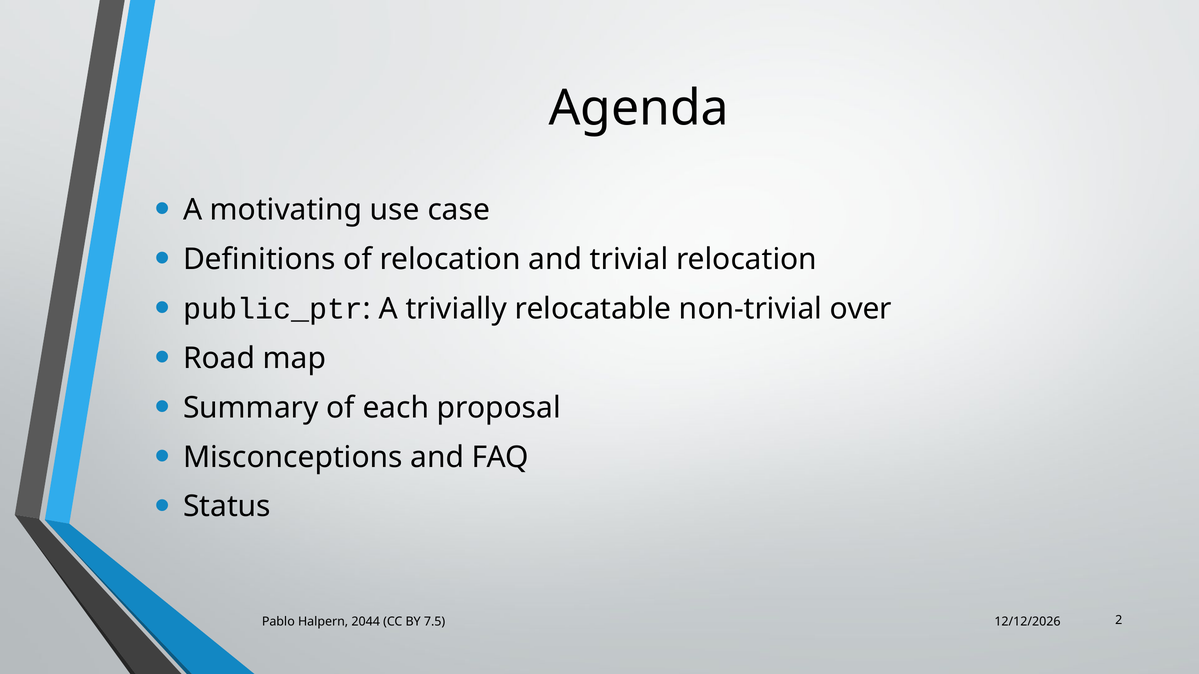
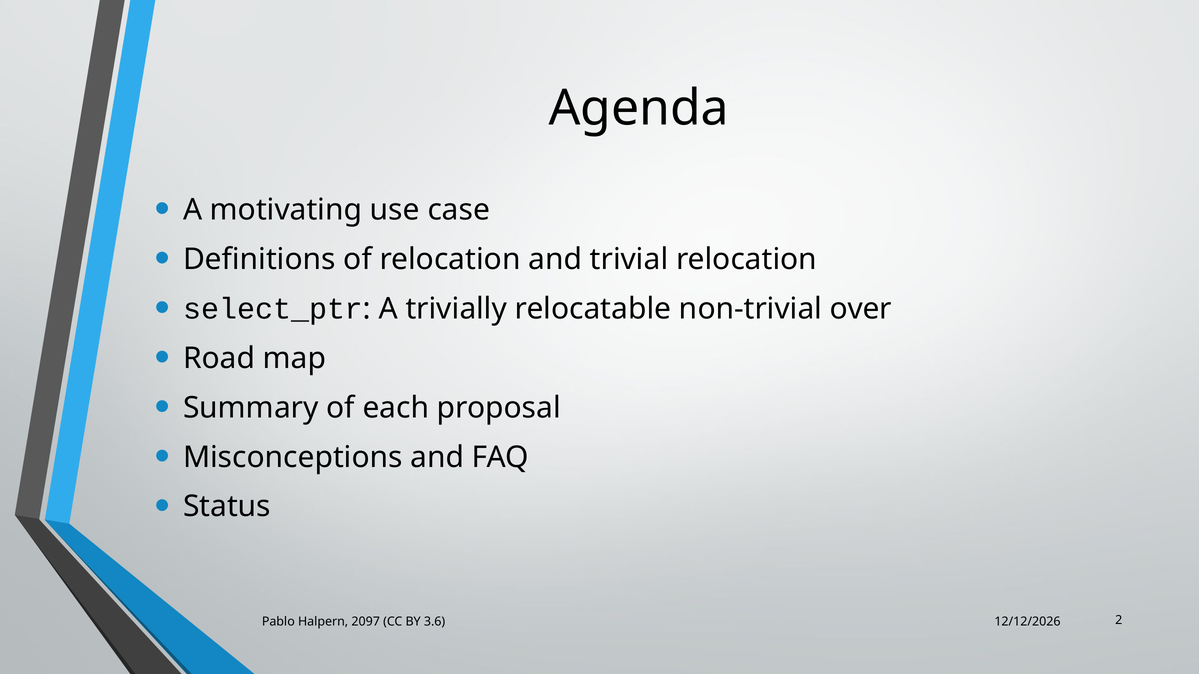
public_ptr: public_ptr -> select_ptr (273, 309)
2044: 2044 -> 2097 (366, 622)
7.5: 7.5 -> 3.6 (435, 622)
